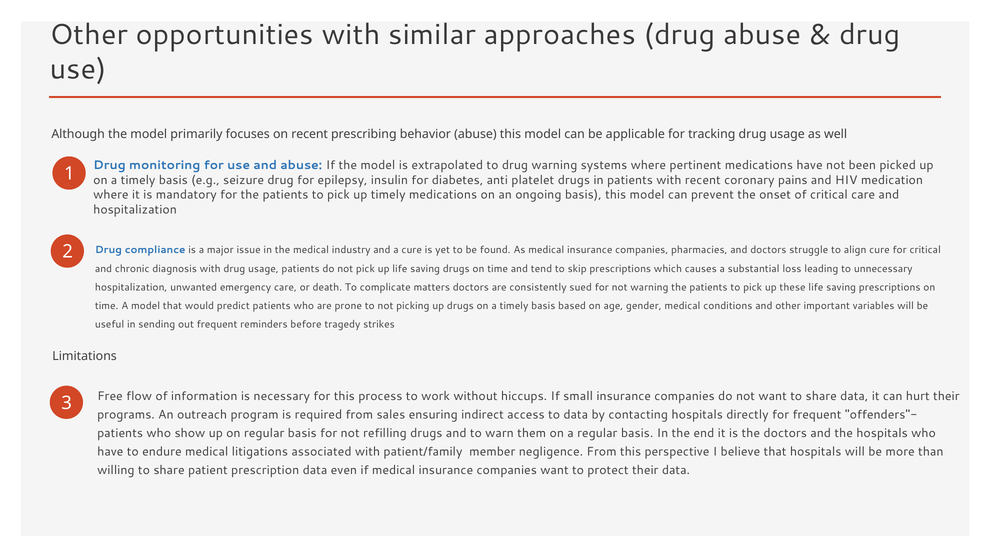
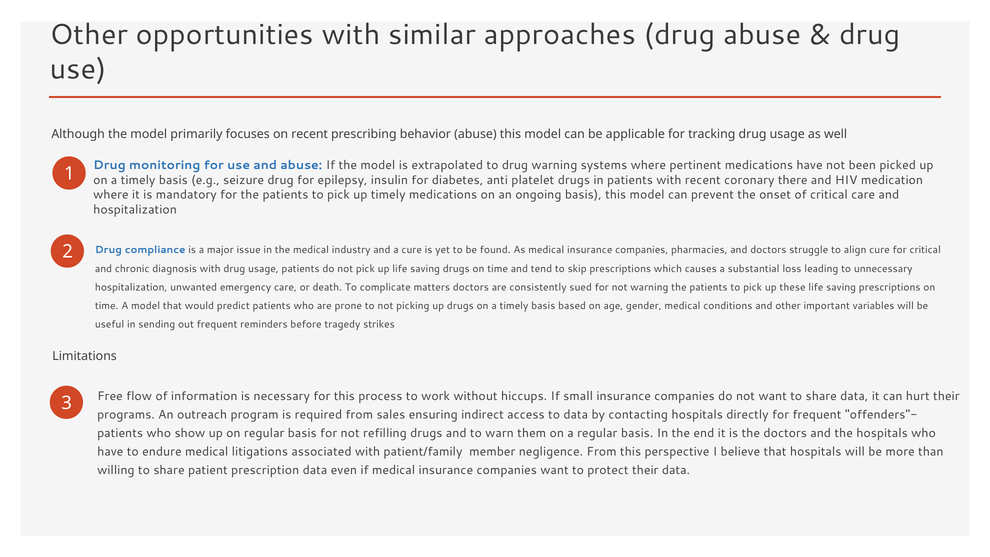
pains: pains -> there (793, 180)
